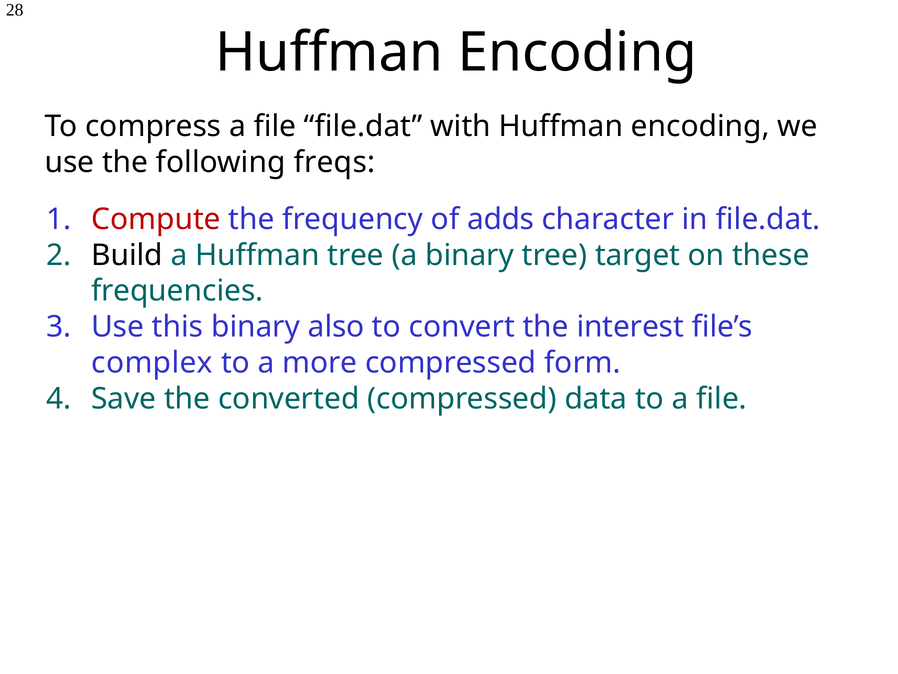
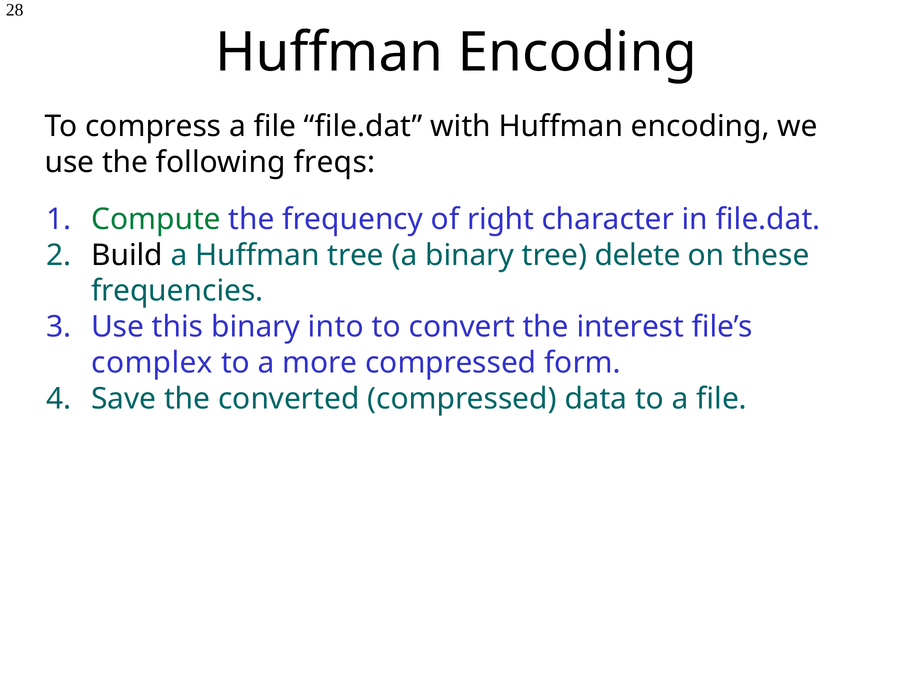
Compute colour: red -> green (156, 219)
adds: adds -> right (501, 219)
target: target -> delete (638, 255)
also: also -> into (336, 327)
